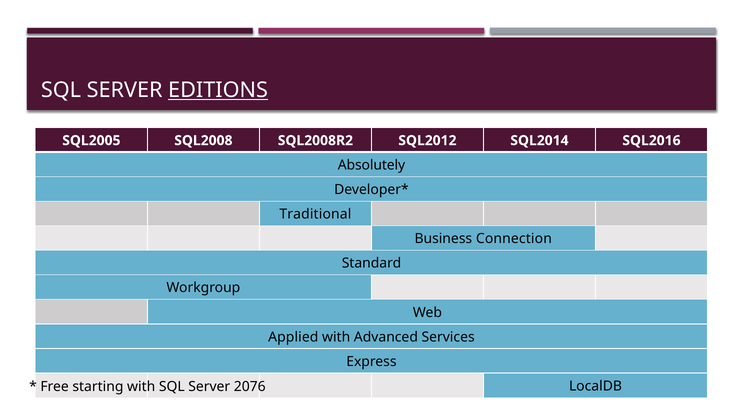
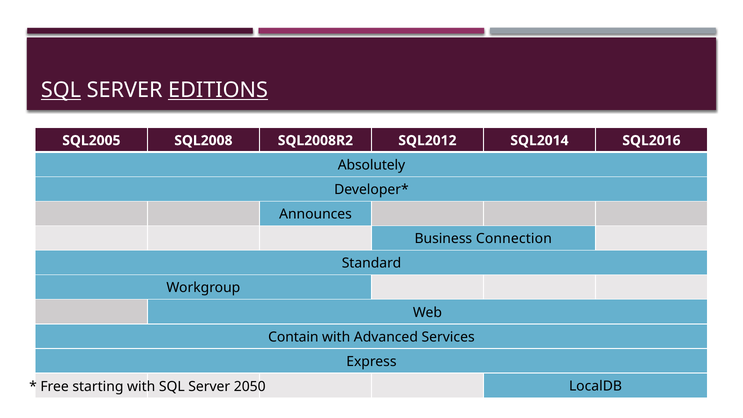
SQL underline: none -> present (61, 90)
Traditional: Traditional -> Announces (316, 214)
Applied: Applied -> Contain (293, 337)
2076: 2076 -> 2050 (250, 387)
